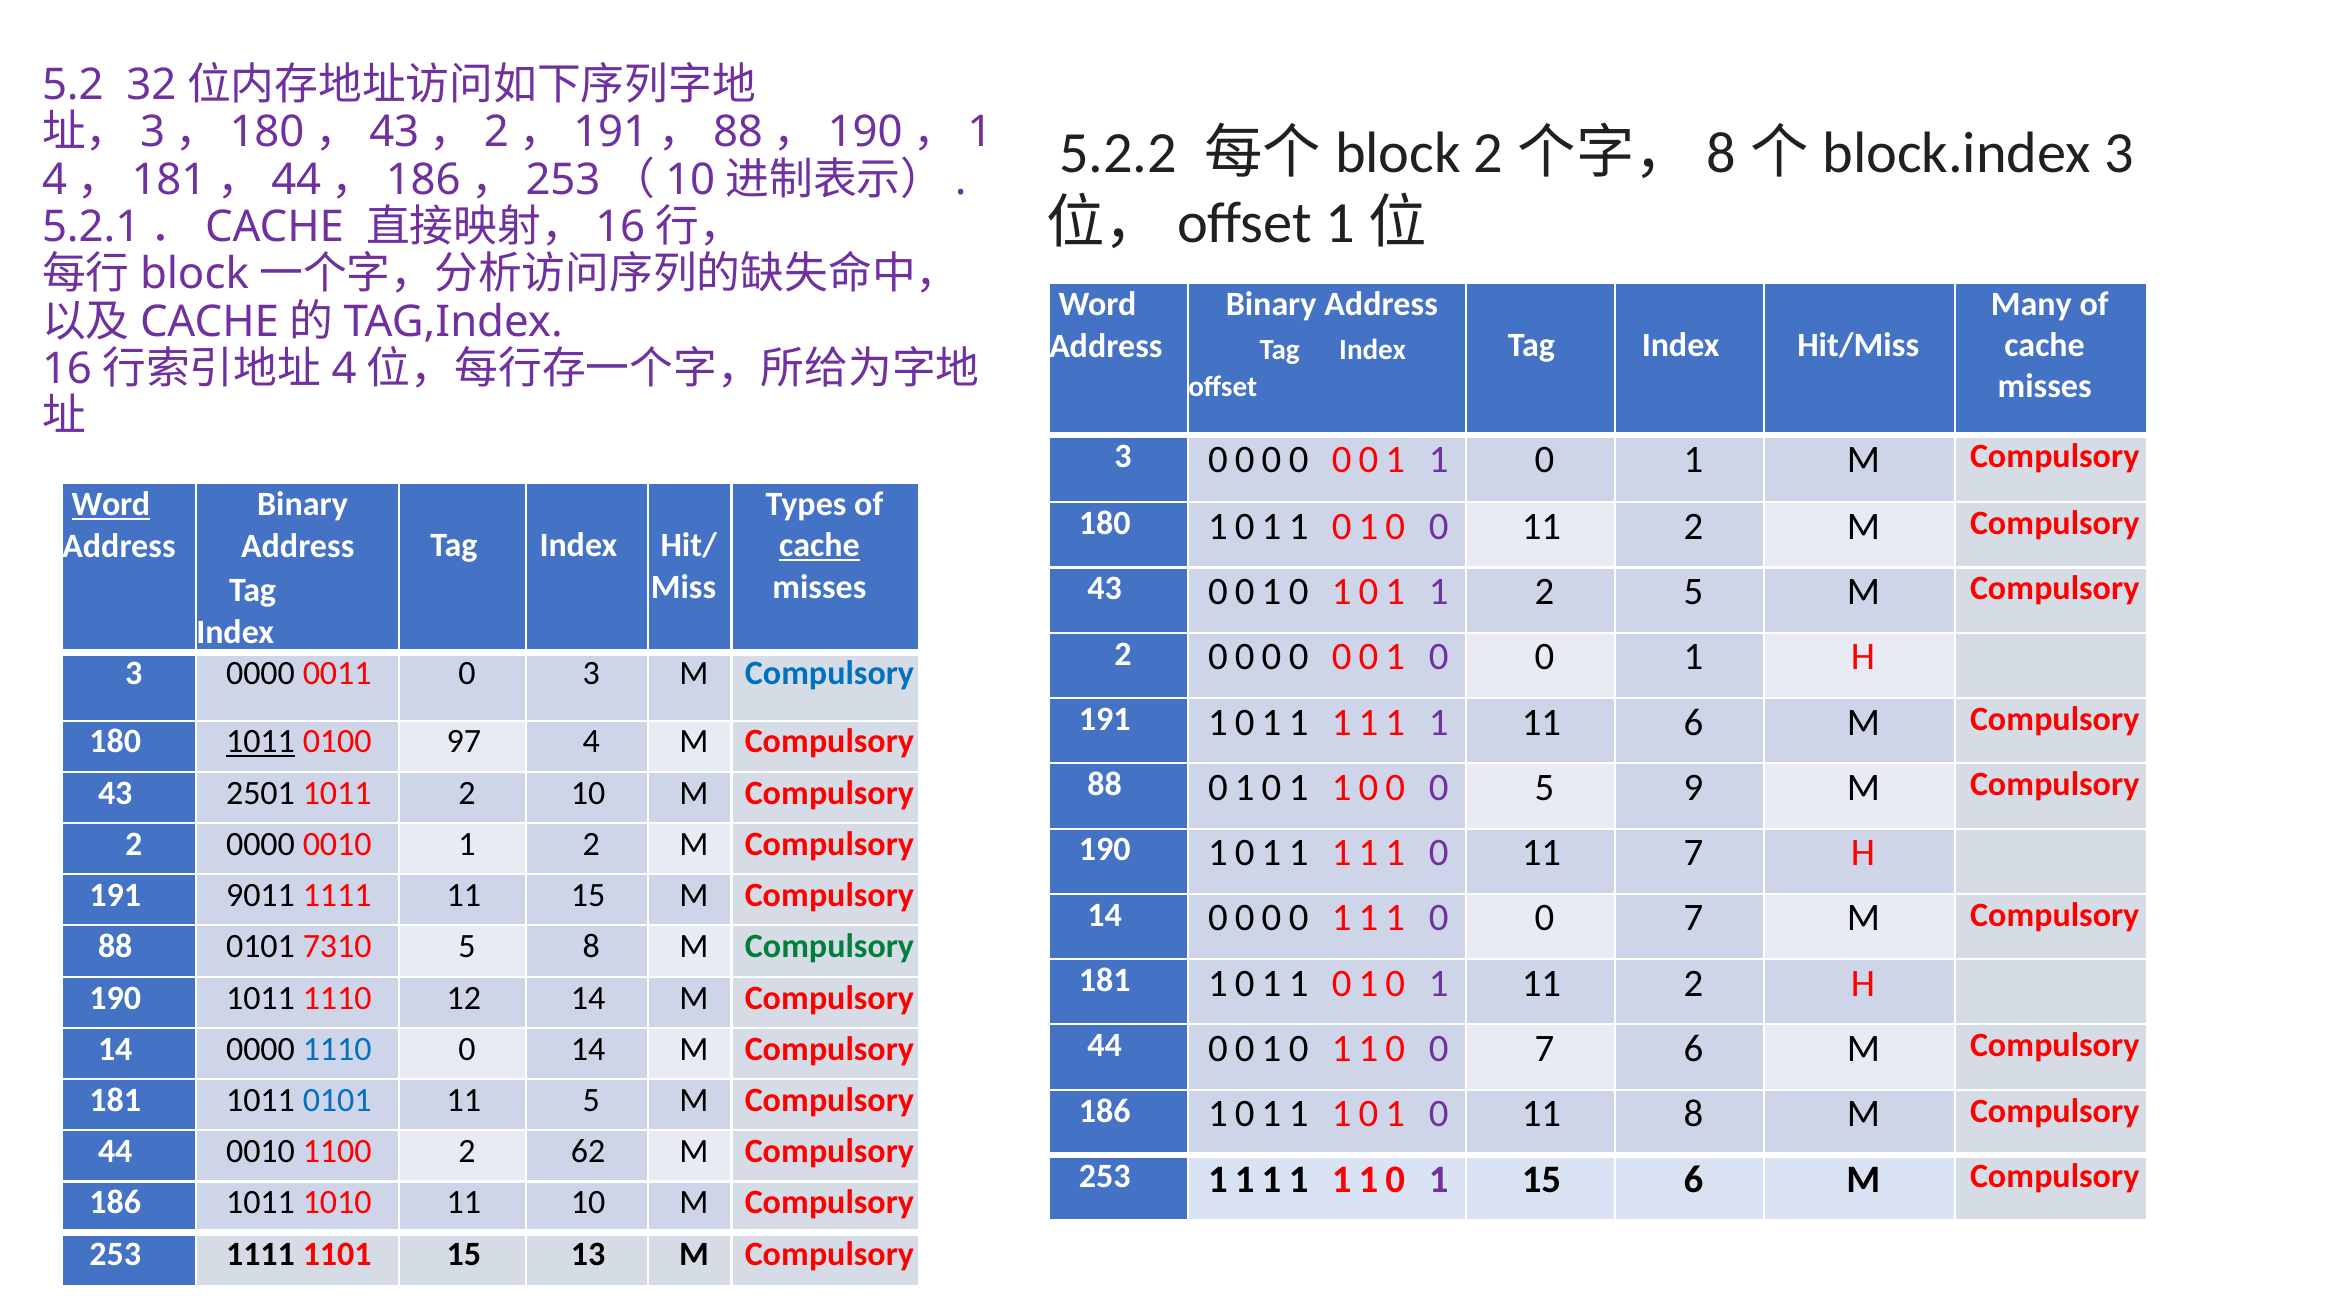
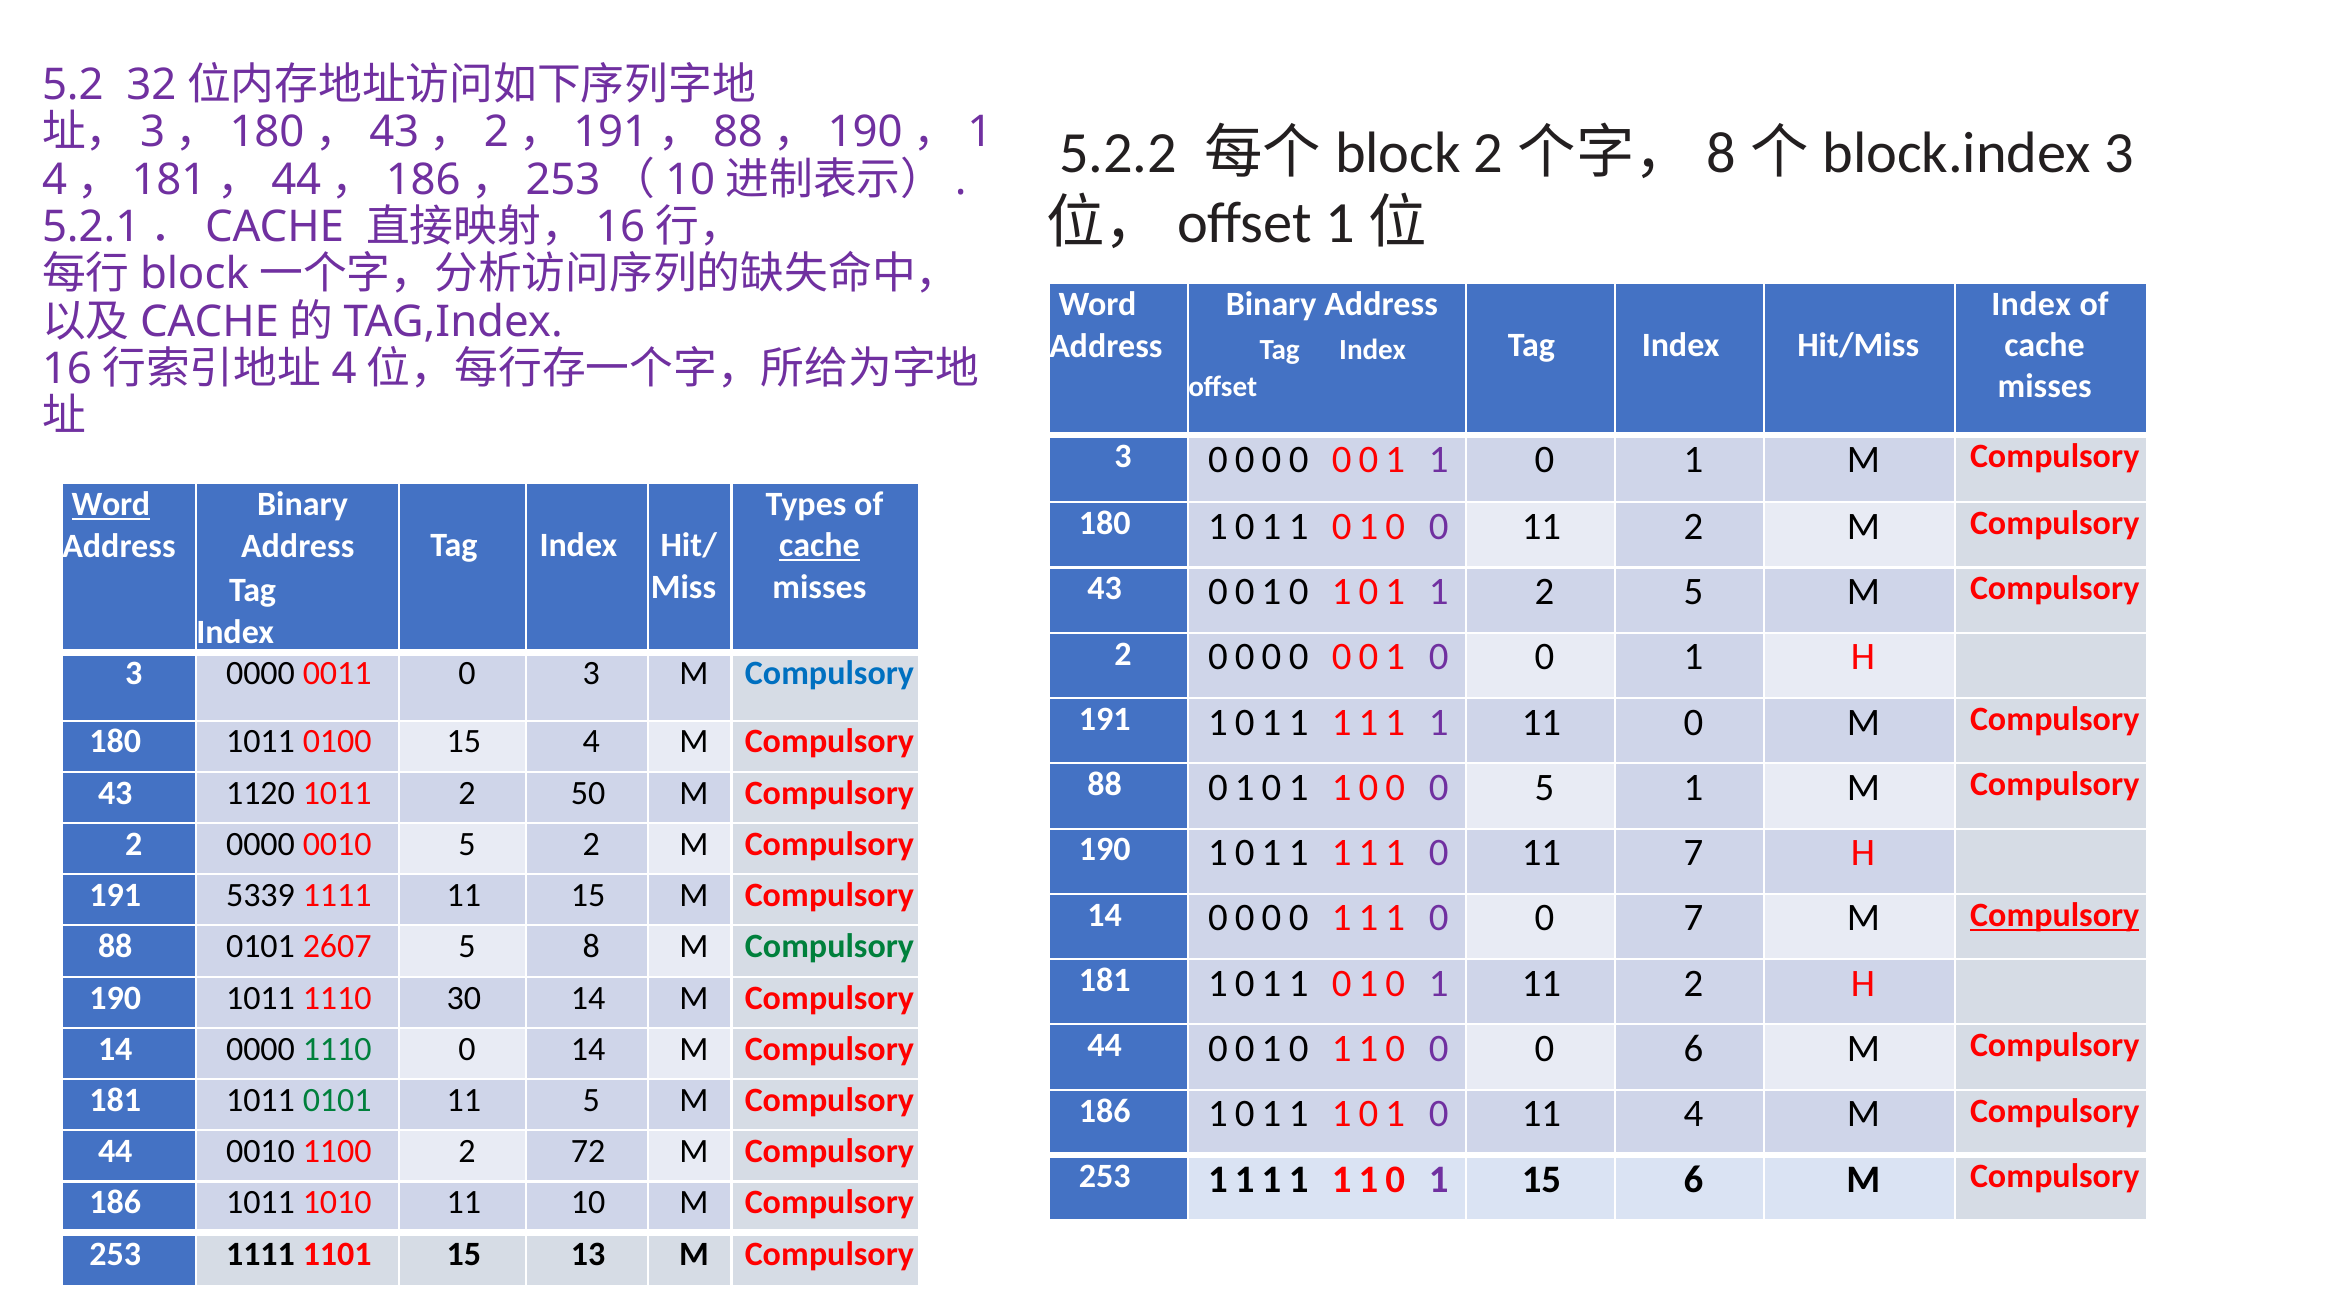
Many: Many -> Index (2031, 304)
11 6: 6 -> 0 (1693, 722)
1011 underline: present -> none (260, 742)
0100 97: 97 -> 15 (464, 742)
5 9: 9 -> 1 (1693, 788)
2501: 2501 -> 1120 (260, 793)
2 10: 10 -> 50 (588, 793)
0010 1: 1 -> 5 (467, 844)
9011: 9011 -> 5339 (260, 895)
Compulsory underline: none -> present (2055, 915)
7310: 7310 -> 2607 (337, 947)
12: 12 -> 30 (464, 998)
110 0 7: 7 -> 0 (1545, 1049)
1110 colour: blue -> green (337, 1049)
0101 colour: blue -> green (337, 1100)
11 8: 8 -> 4 (1693, 1114)
62: 62 -> 72 (588, 1151)
